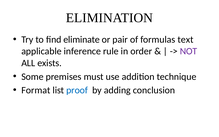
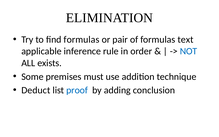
find eliminate: eliminate -> formulas (82, 40)
NOT colour: purple -> blue (189, 51)
Format: Format -> Deduct (36, 90)
